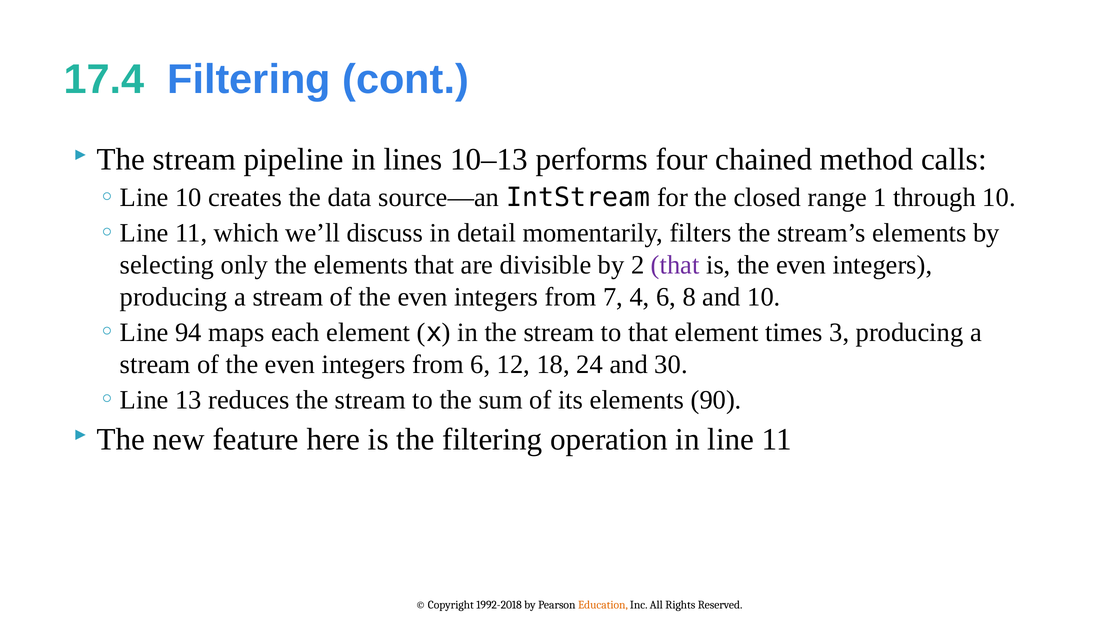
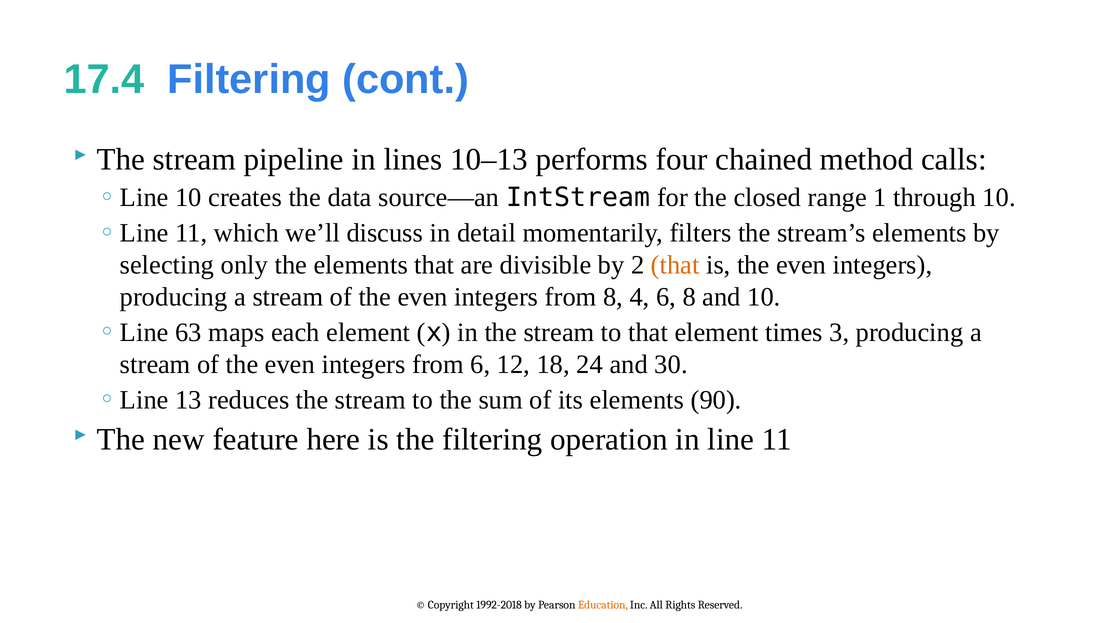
that colour: purple -> orange (675, 265)
from 7: 7 -> 8 (613, 297)
94: 94 -> 63 (188, 332)
